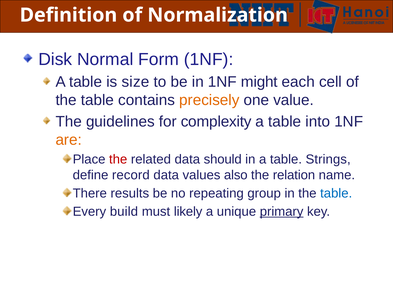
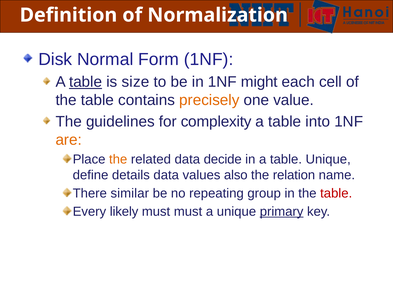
table underline: none -> present (86, 82)
the colour: red -> orange (118, 160)
should: should -> decide (223, 160)
table Strings: Strings -> Unique (328, 160)
record: record -> details (131, 175)
results: results -> similar (130, 194)
table colour: blue -> red (336, 194)
build: build -> likely (124, 212)
must likely: likely -> must (188, 212)
